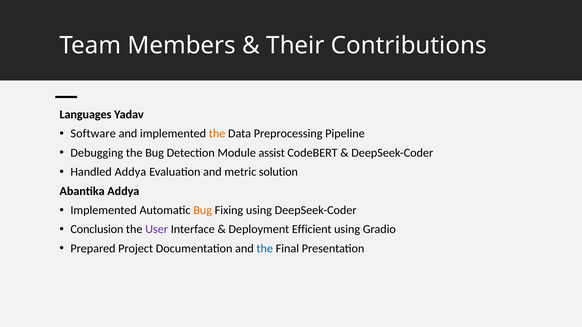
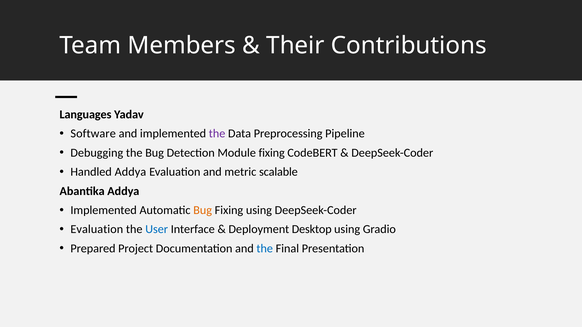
the colour: orange -> purple (217, 134)
Module assist: assist -> fixing (272, 153)
solution: solution -> scalable (278, 172)
Conclusion: Conclusion -> Evaluation (97, 230)
User colour: purple -> blue (157, 230)
Efficient: Efficient -> Desktop (312, 230)
